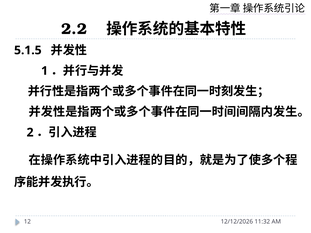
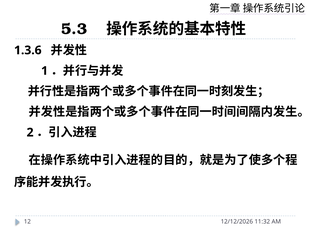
2.2: 2.2 -> 5.3 (74, 29)
5.1.5: 5.1.5 -> 1.3.6 (28, 50)
